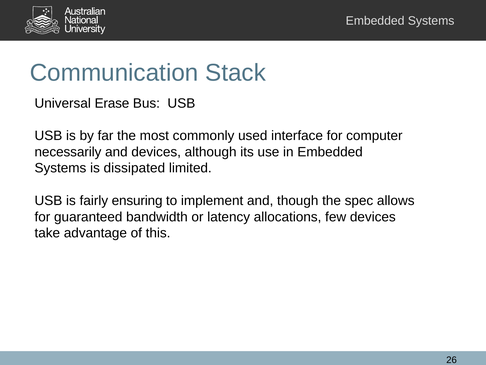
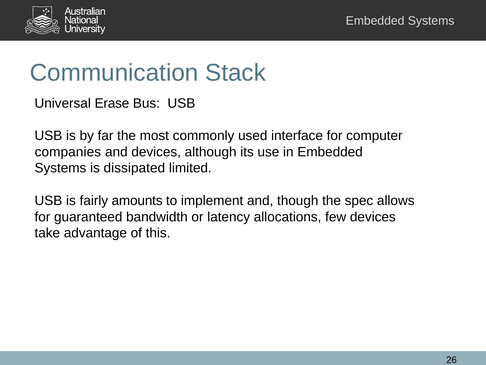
necessarily: necessarily -> companies (68, 152)
ensuring: ensuring -> amounts (137, 200)
